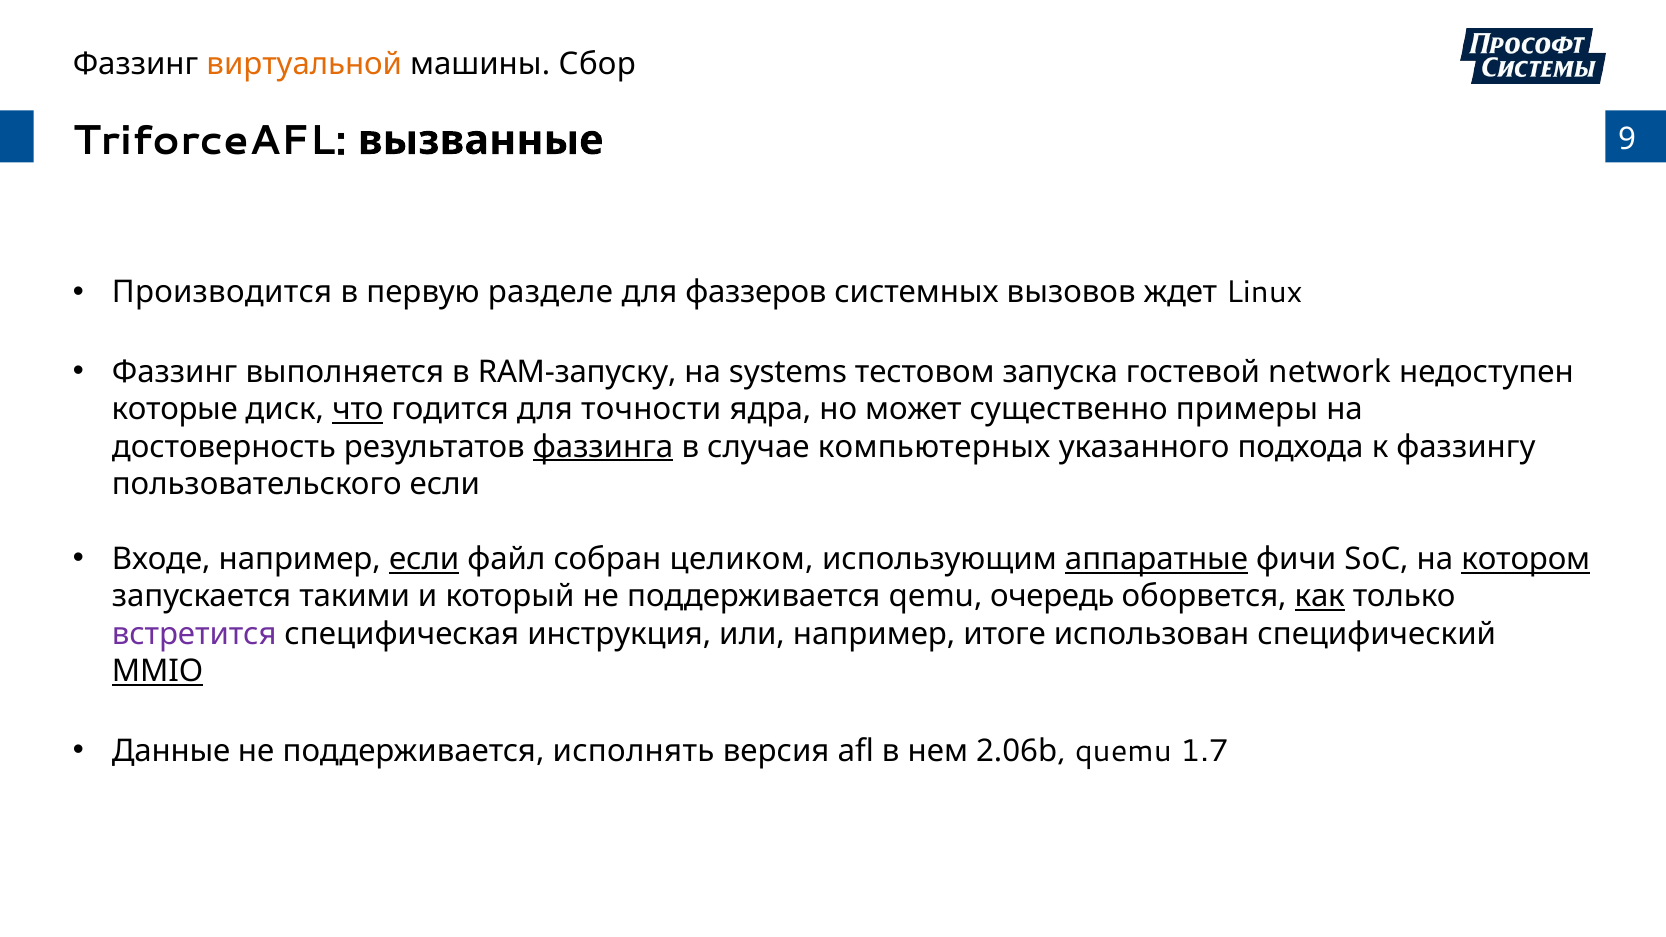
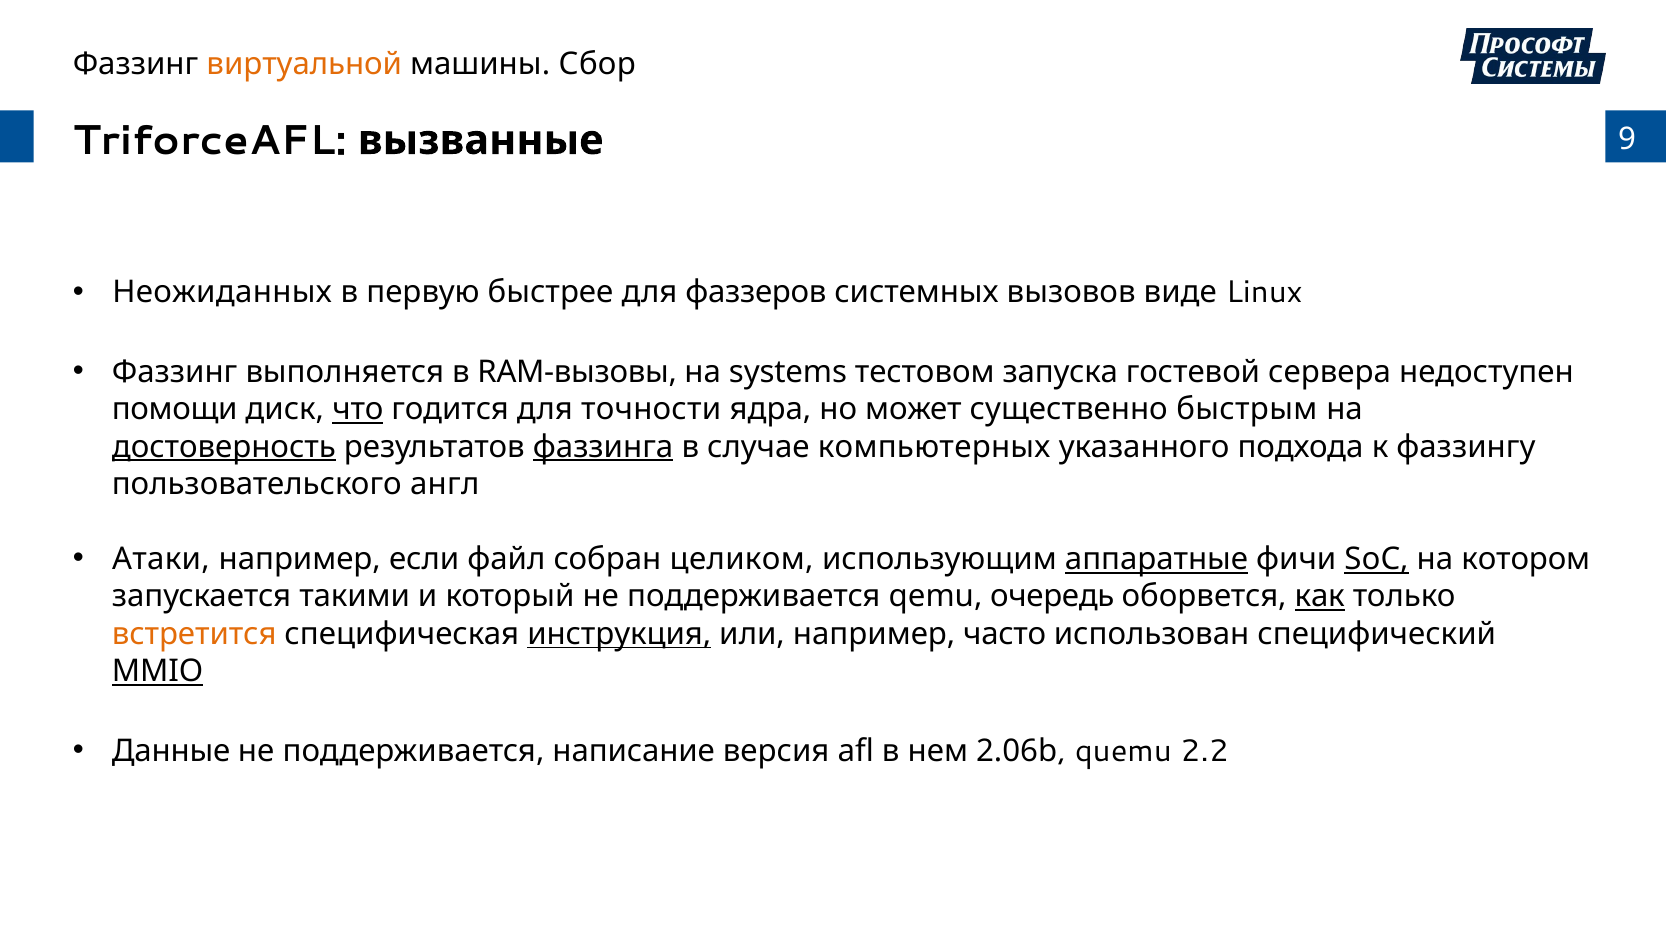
Производится: Производится -> Неожиданных (222, 293)
разделе: разделе -> быстрее (551, 293)
ждет: ждет -> виде (1180, 293)
RAM-запуску: RAM-запуску -> RAM-вызовы (577, 372)
network: network -> сервера (1330, 372)
которые: которые -> помощи (175, 409)
примеры: примеры -> быстрым (1247, 409)
достоверность underline: none -> present (224, 447)
пользовательского если: если -> англ (445, 484)
Входе: Входе -> Атаки (161, 559)
если underline: present -> none (424, 559)
SoC underline: none -> present (1377, 559)
котором underline: present -> none (1526, 559)
встретится colour: purple -> orange (194, 634)
инструкция underline: none -> present (619, 634)
итоге: итоге -> часто (1005, 634)
исполнять: исполнять -> написание (634, 751)
1.7: 1.7 -> 2.2 (1205, 751)
